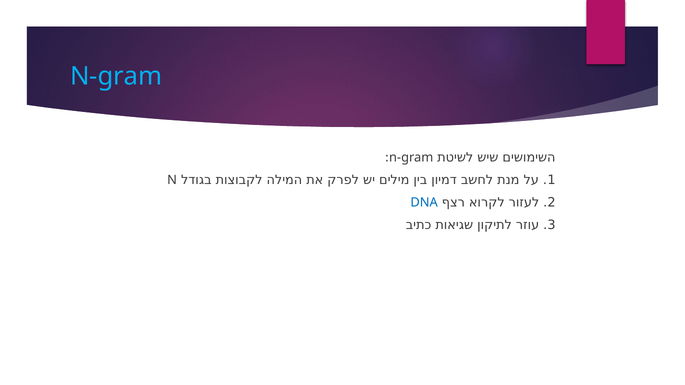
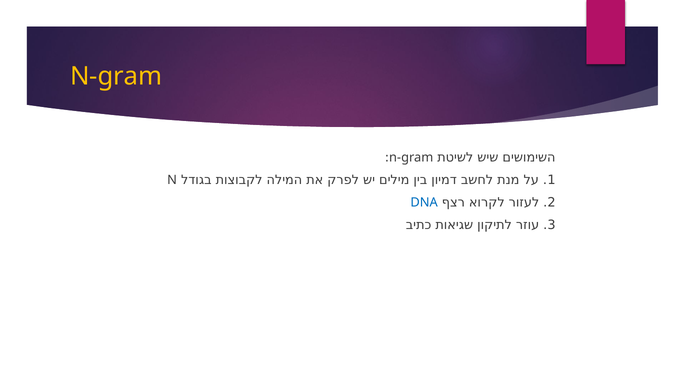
N-gram colour: light blue -> yellow (116, 76)
